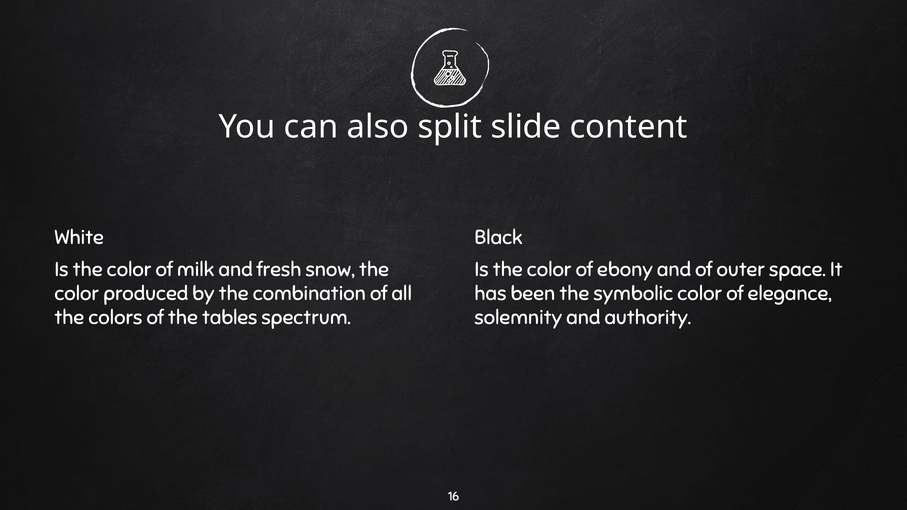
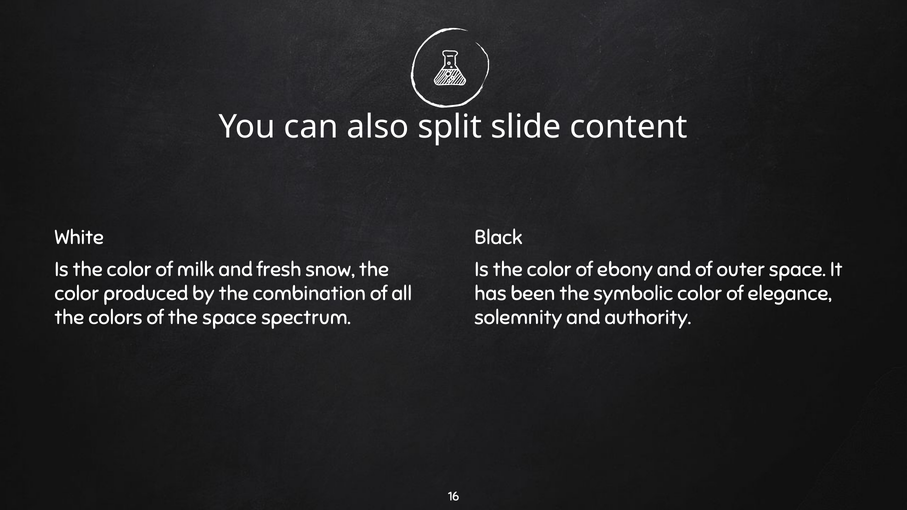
the tables: tables -> space (230, 318)
